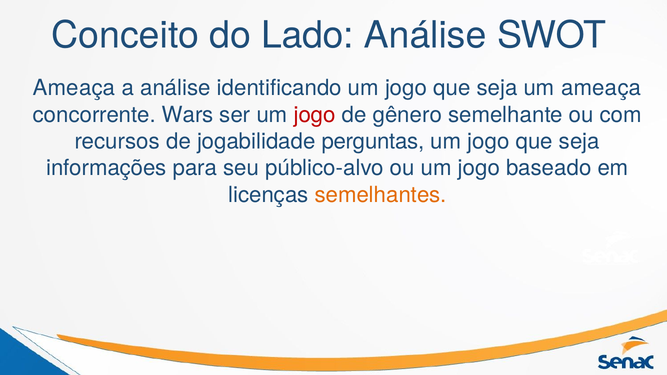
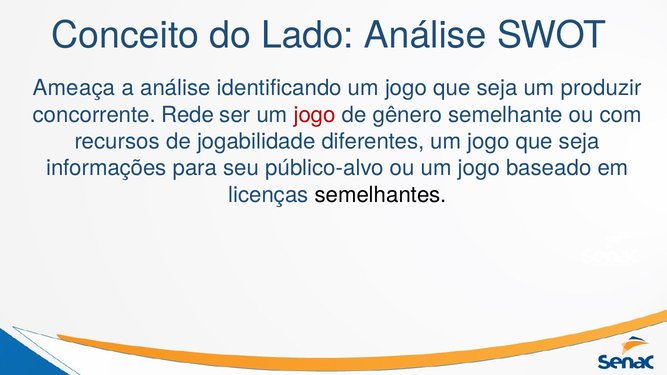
um ameaça: ameaça -> produzir (601, 88)
Wars: Wars -> Rede (188, 115)
perguntas: perguntas -> diferentes (373, 141)
semelhantes colour: orange -> black (381, 195)
